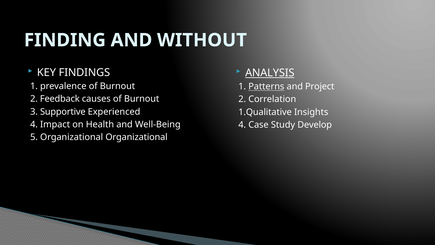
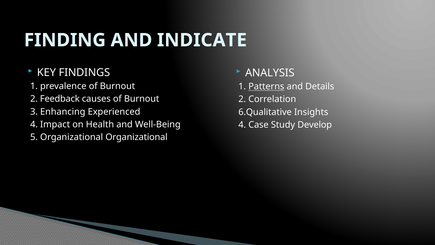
WITHOUT: WITHOUT -> INDICATE (202, 40)
ANALYSIS underline: present -> none (270, 73)
Project: Project -> Details (320, 86)
Supportive: Supportive -> Enhancing (63, 112)
1.Qualitative: 1.Qualitative -> 6.Qualitative (265, 112)
